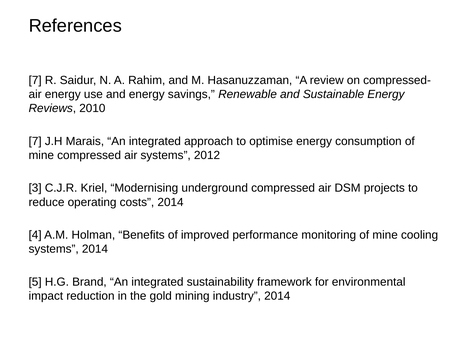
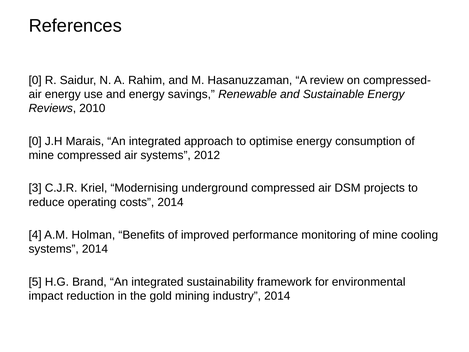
7: 7 -> 0 (35, 80)
7: 7 -> 0 (35, 141)
